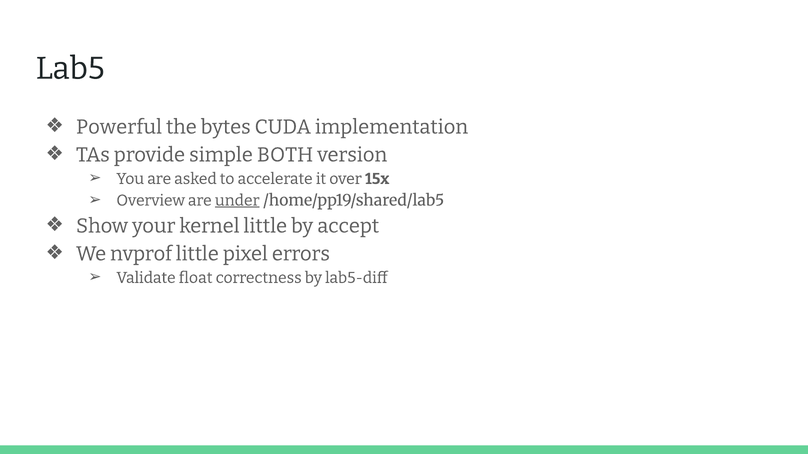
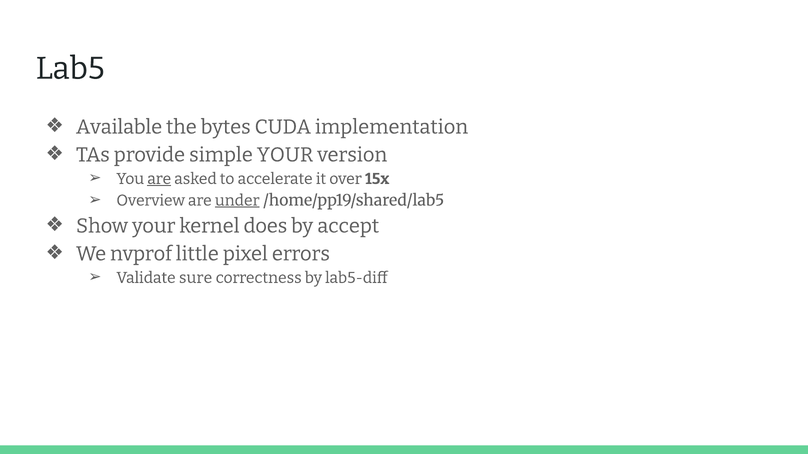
Powerful: Powerful -> Available (119, 127)
simple BOTH: BOTH -> YOUR (285, 155)
are underline: none -> present (159, 179)
kernel little: little -> does (265, 226)
float: float -> sure (196, 278)
